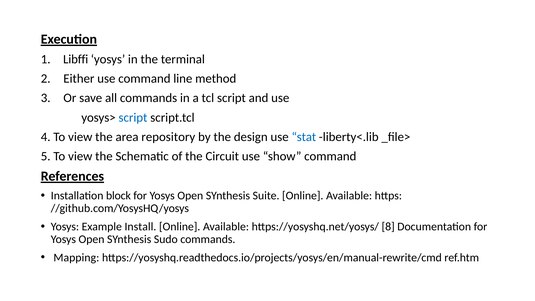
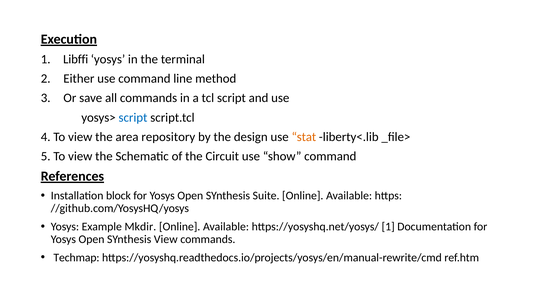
stat colour: blue -> orange (304, 137)
Install: Install -> Mkdir (140, 227)
https://yosyshq.net/yosys/ 8: 8 -> 1 (388, 227)
SYnthesis Sudo: Sudo -> View (166, 239)
Mapping: Mapping -> Techmap (76, 257)
